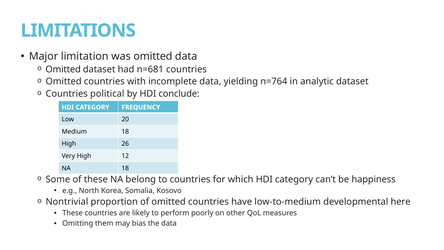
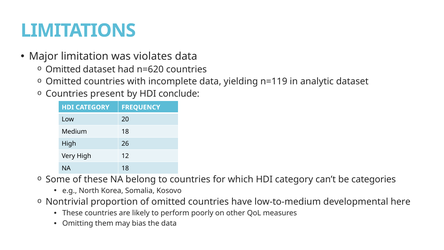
was omitted: omitted -> violates (153, 56)
n=681: n=681 -> n=620 (150, 69)
n=764: n=764 -> n=119 (274, 81)
political: political -> present (107, 94)
happiness: happiness -> categories (374, 179)
